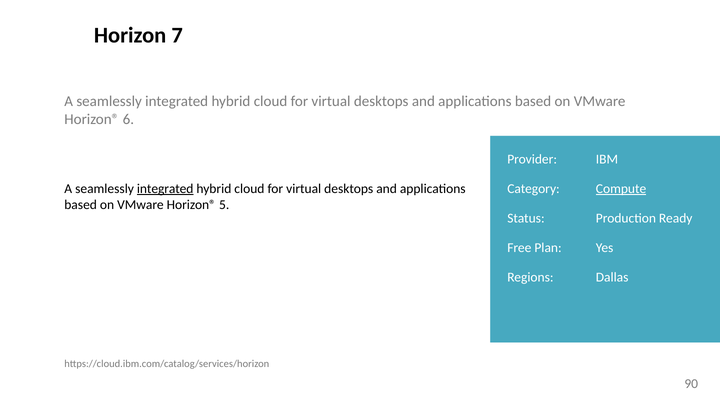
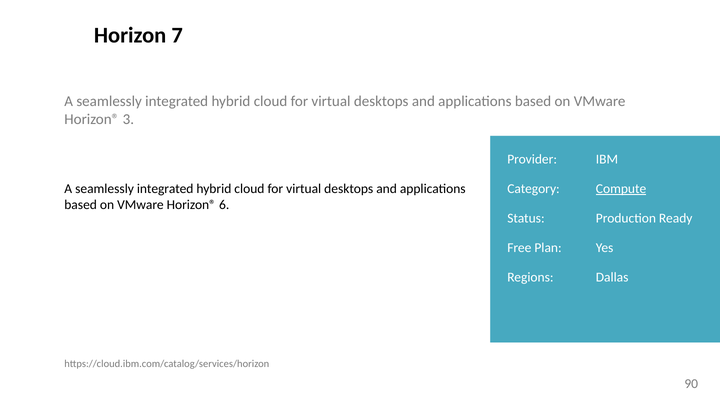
6: 6 -> 3 (128, 119)
integrated underline: present -> none (165, 189)
5: 5 -> 6 (224, 205)
